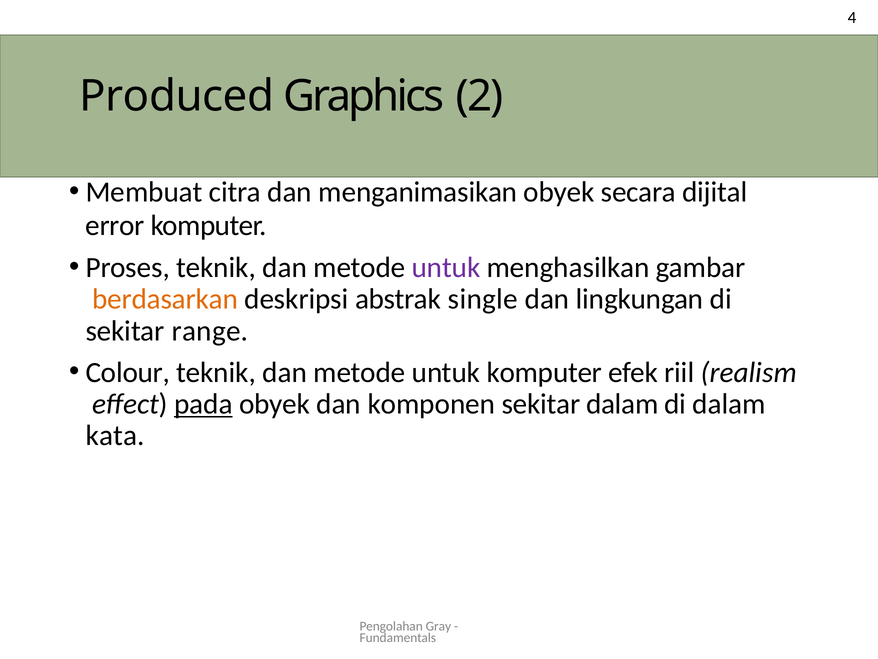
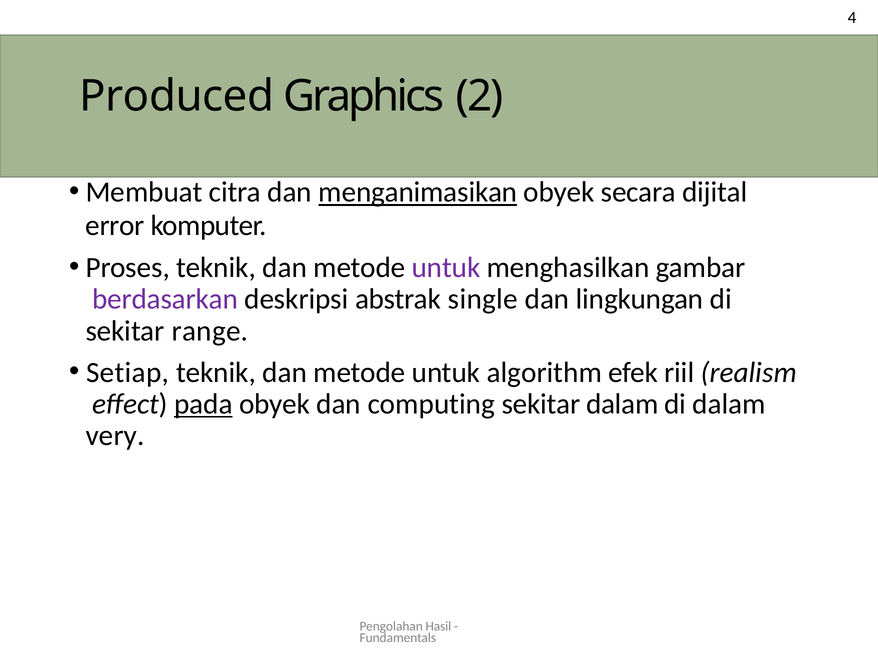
menganimasikan underline: none -> present (418, 192)
berdasarkan colour: orange -> purple (165, 299)
Colour: Colour -> Setiap (128, 372)
untuk komputer: komputer -> algorithm (544, 372)
komponen: komponen -> computing (431, 404)
kata: kata -> very (115, 435)
Gray: Gray -> Hasil (438, 626)
